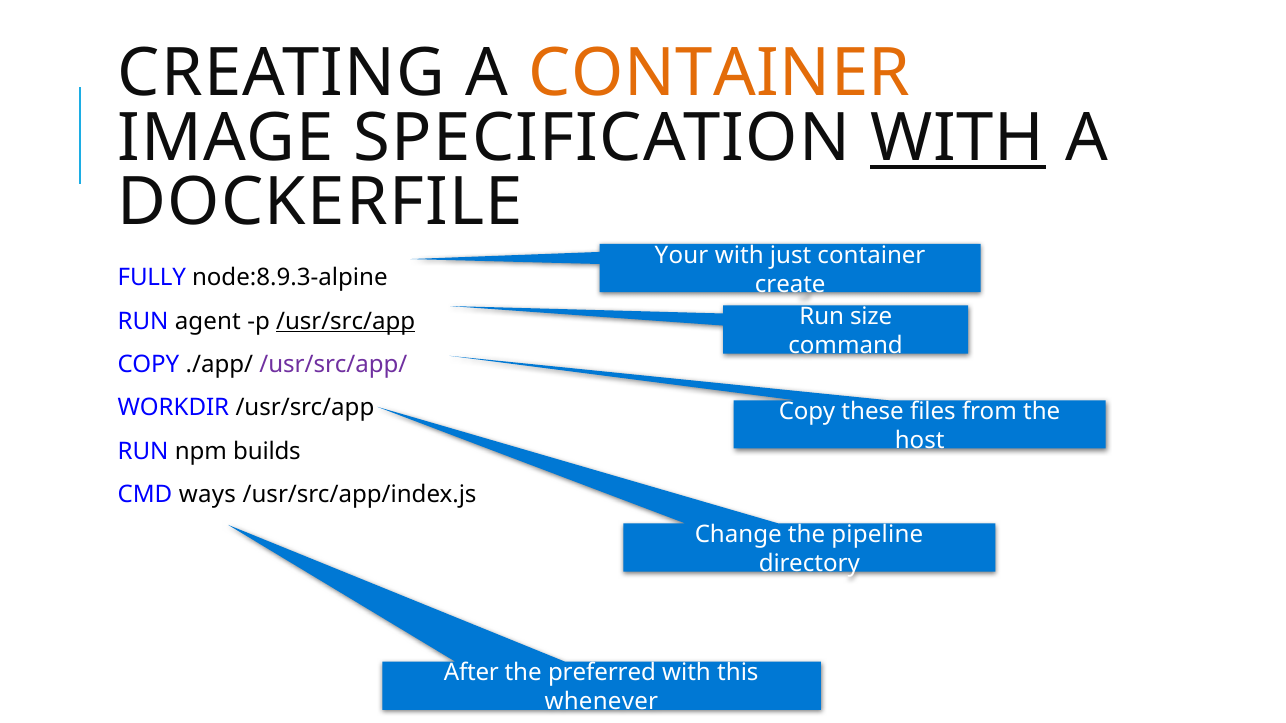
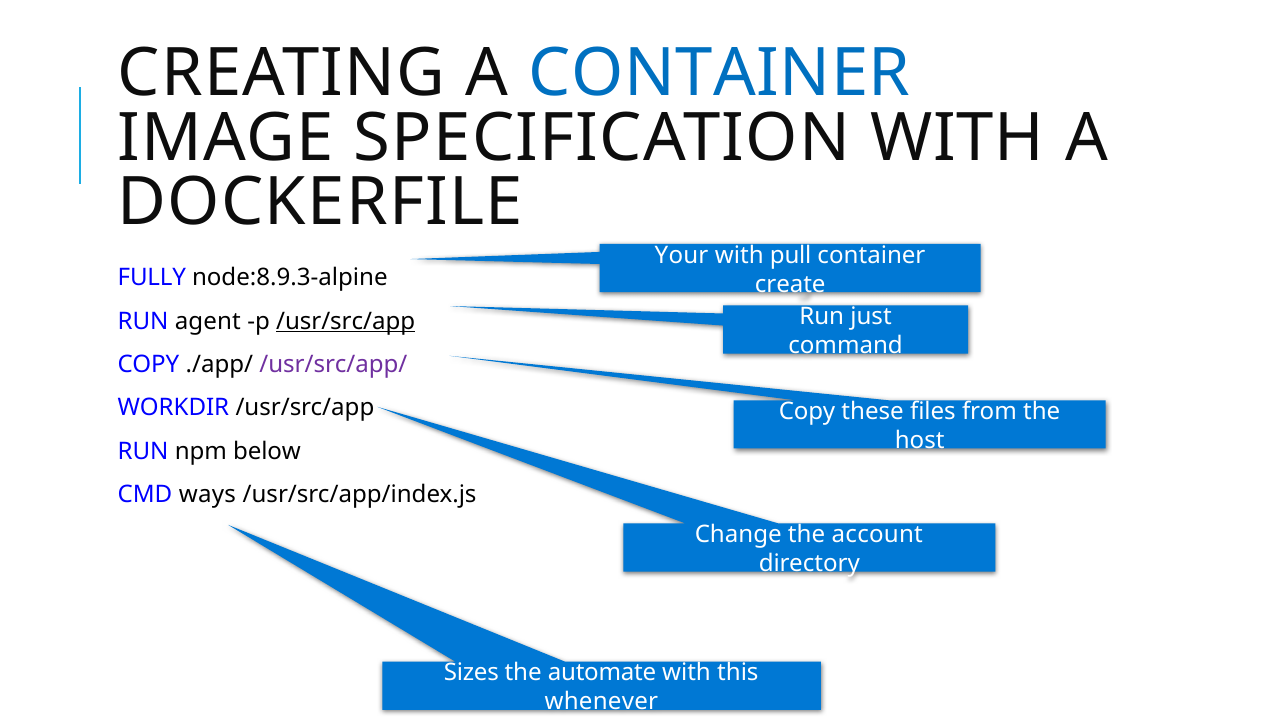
CONTAINER colour: orange -> blue (720, 74)
WITH underline: present -> none (958, 138)
just: just -> pull (791, 255)
size: size -> just (871, 317)
builds: builds -> below (267, 452)
pipeline: pipeline -> account (877, 535)
After: After -> Sizes (471, 673)
preferred: preferred -> automate (602, 673)
